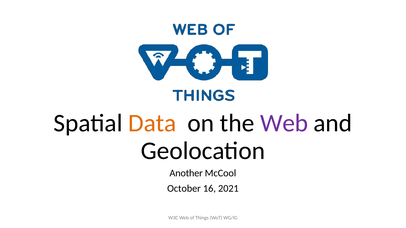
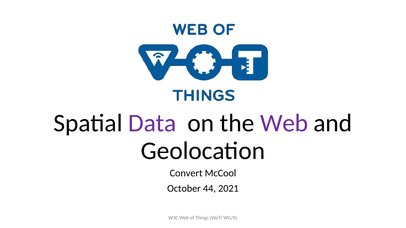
Data colour: orange -> purple (152, 124)
Another: Another -> Convert (186, 173)
16: 16 -> 44 (209, 189)
